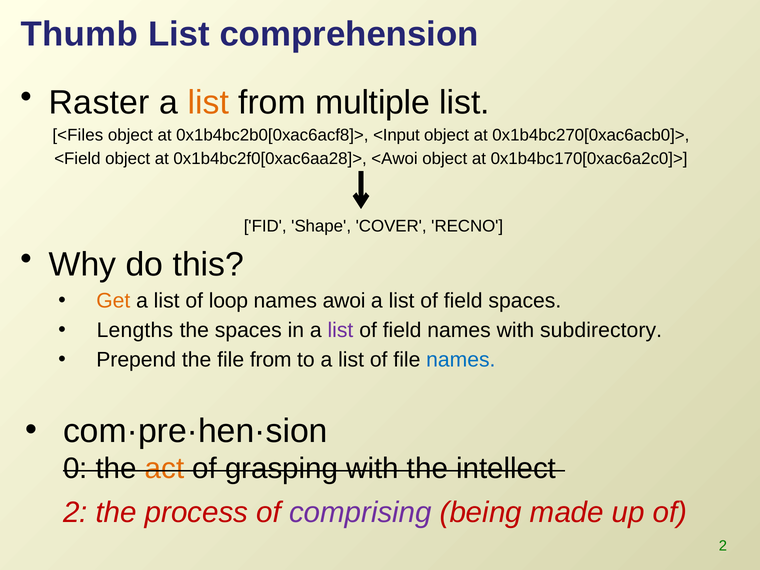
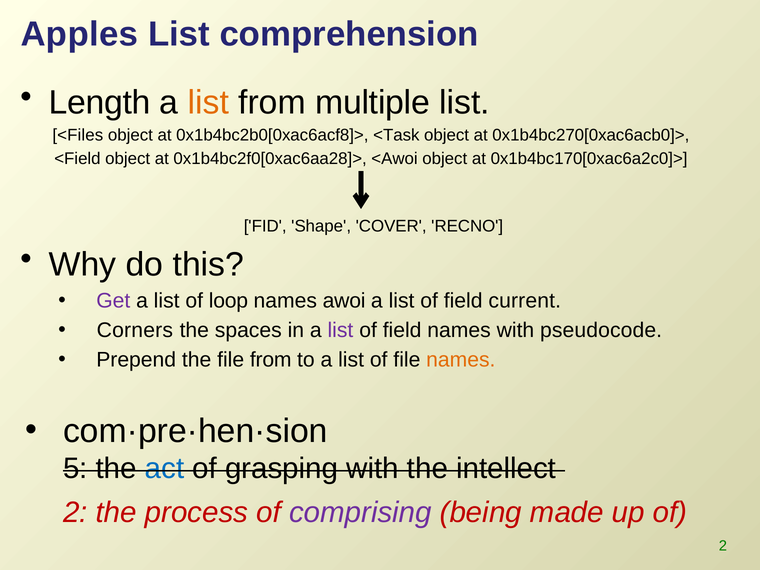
Thumb: Thumb -> Apples (79, 34)
Raster: Raster -> Length (100, 102)
<Input: <Input -> <Task (396, 135)
Get colour: orange -> purple (113, 301)
field spaces: spaces -> current (525, 301)
Lengths: Lengths -> Corners (135, 330)
subdirectory: subdirectory -> pseudocode (601, 330)
names colour: blue -> orange (461, 360)
0: 0 -> 5 (75, 469)
act colour: orange -> blue (165, 469)
